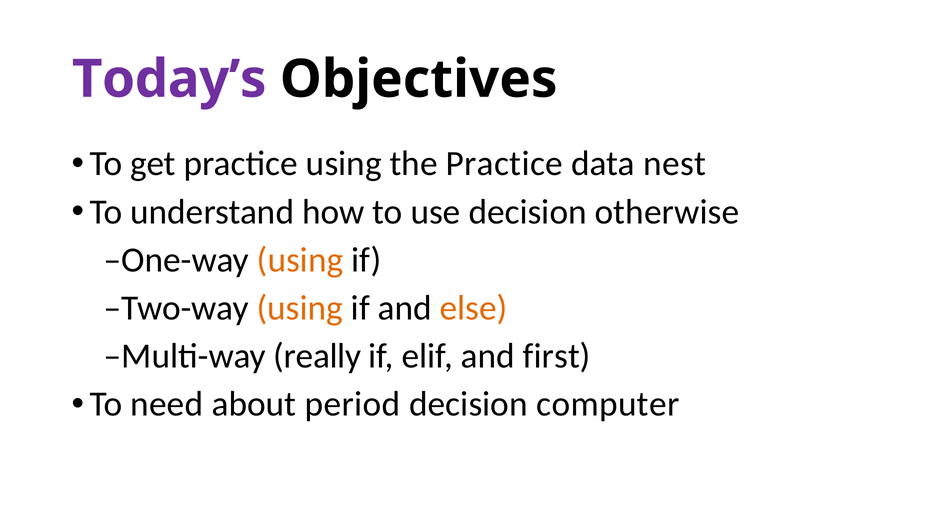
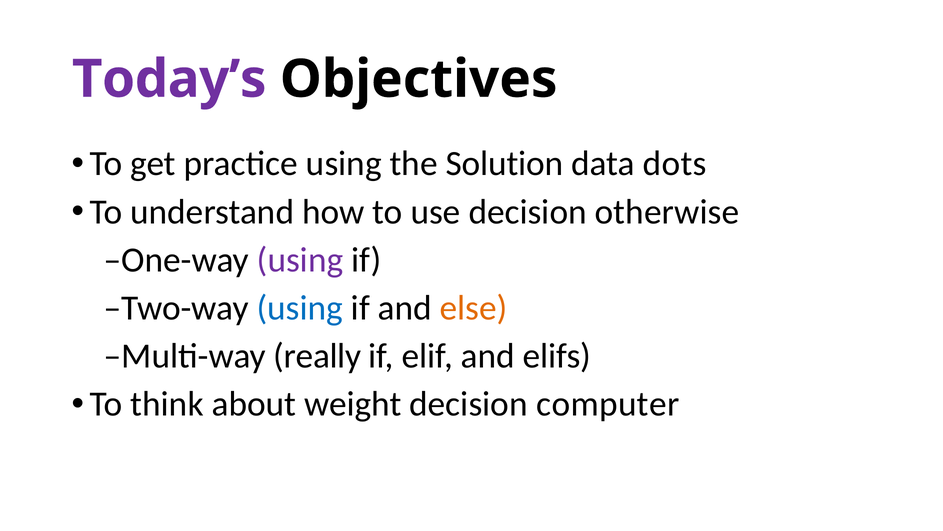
the Practice: Practice -> Solution (505, 164)
nest: nest -> dots (675, 164)
using colour: orange -> purple (300, 260)
using colour: orange -> blue (300, 308)
first: first -> elifs (557, 356)
need: need -> think (167, 404)
period: period -> weight (353, 404)
